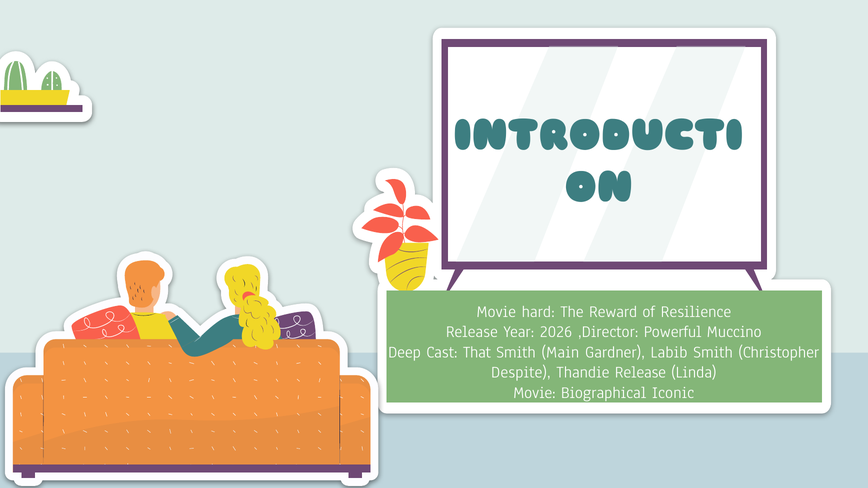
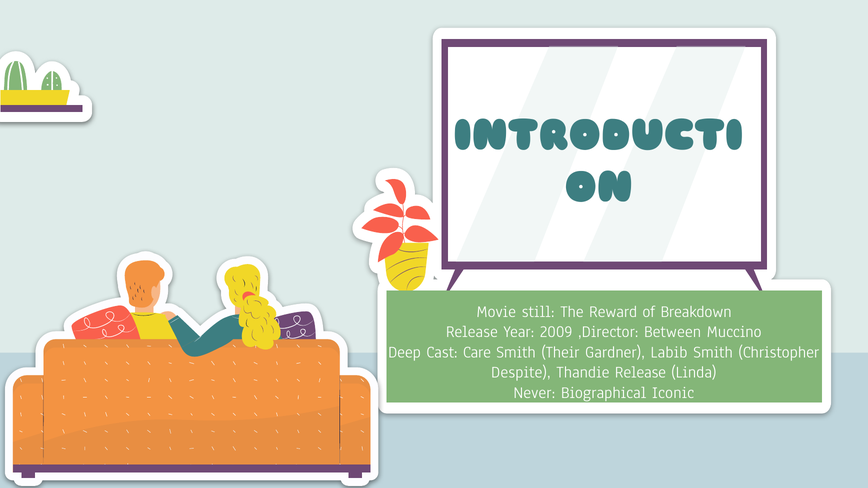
hard: hard -> still (538, 312)
Resilience: Resilience -> Breakdown (696, 312)
2026: 2026 -> 2009 (556, 332)
Powerful: Powerful -> Between (673, 332)
That: That -> Care (477, 352)
Main: Main -> Their (560, 352)
Movie: Movie -> Never (534, 393)
